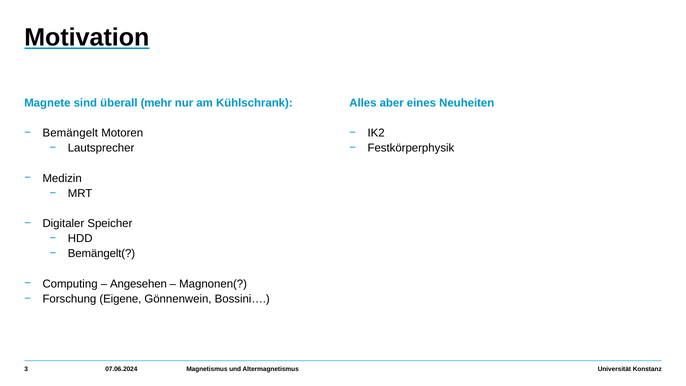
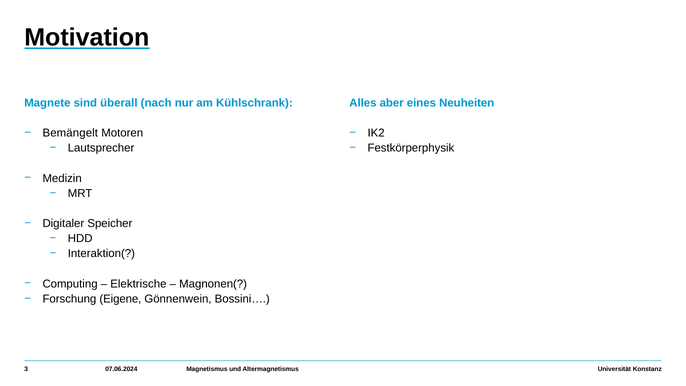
mehr: mehr -> nach (156, 103)
Bemängelt(: Bemängelt( -> Interaktion( (101, 254)
Angesehen: Angesehen -> Elektrische (138, 284)
